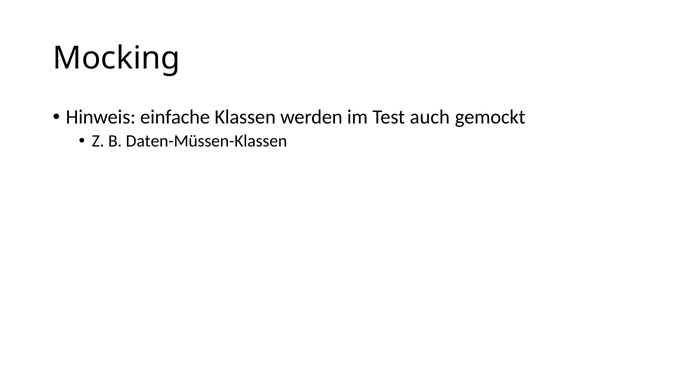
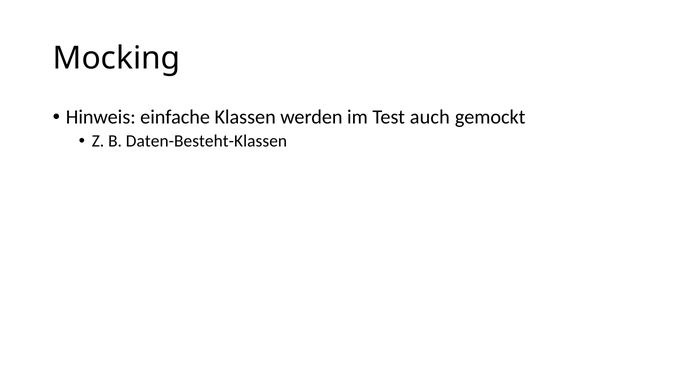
Daten-Müssen-Klassen: Daten-Müssen-Klassen -> Daten-Besteht-Klassen (206, 141)
